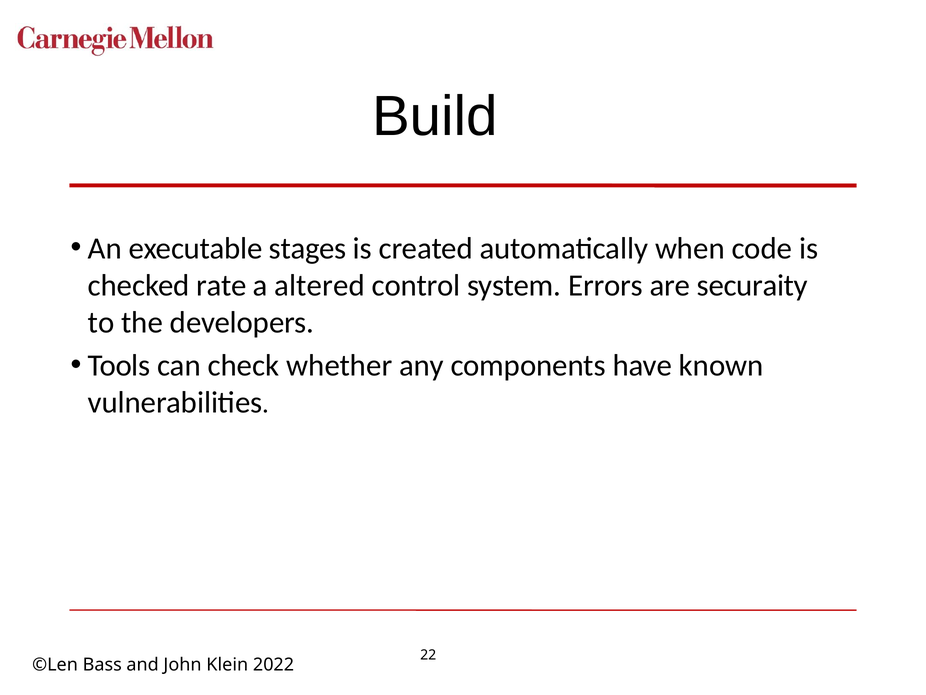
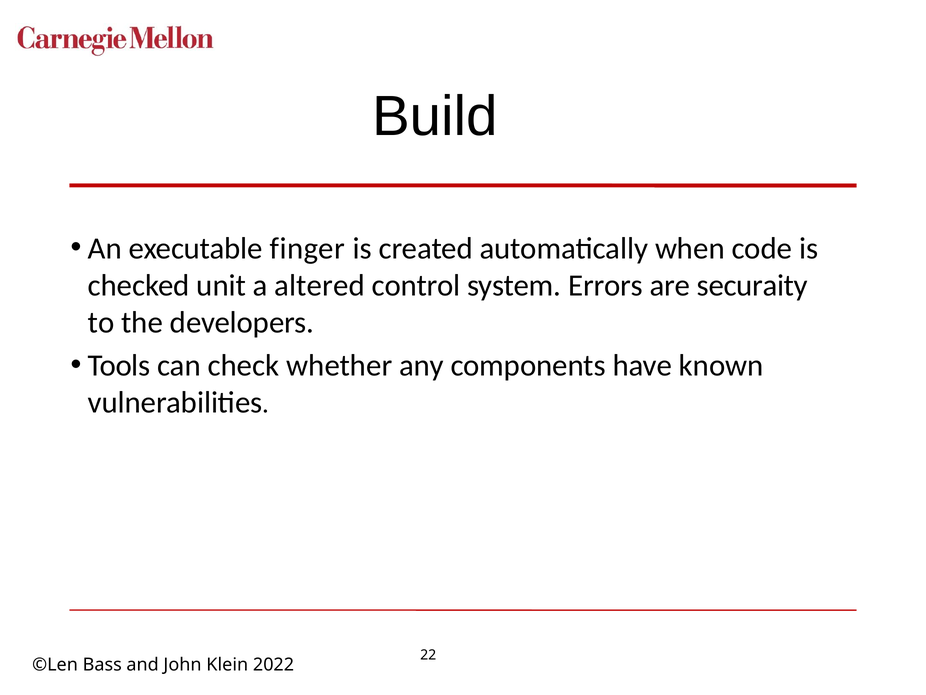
stages: stages -> finger (307, 248)
rate: rate -> unit (221, 285)
